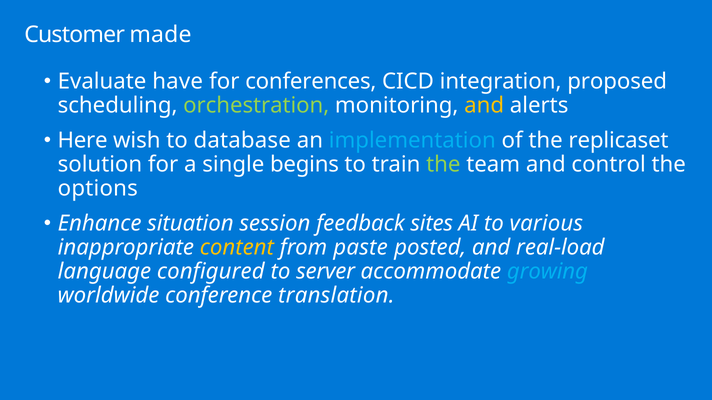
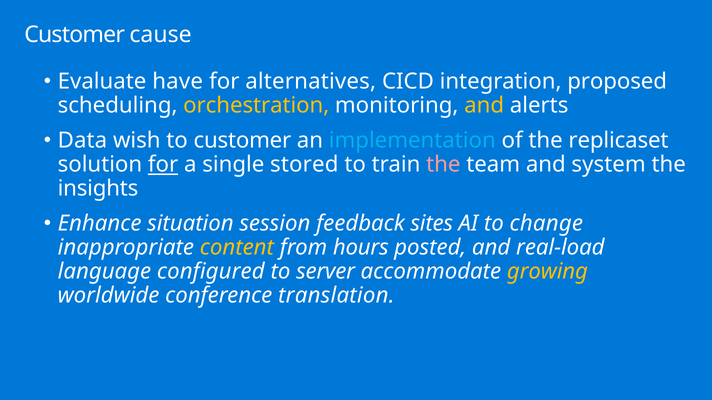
made: made -> cause (161, 35)
conferences: conferences -> alternatives (311, 82)
orchestration colour: light green -> yellow (256, 106)
Here: Here -> Data (82, 141)
to database: database -> customer (242, 141)
for underline: none -> present (163, 165)
begins: begins -> stored (304, 165)
the colour: light green -> pink (443, 165)
control: control -> system (609, 165)
options: options -> insights (98, 189)
various: various -> change (546, 224)
paste: paste -> hours (361, 248)
growing colour: light blue -> yellow (547, 272)
